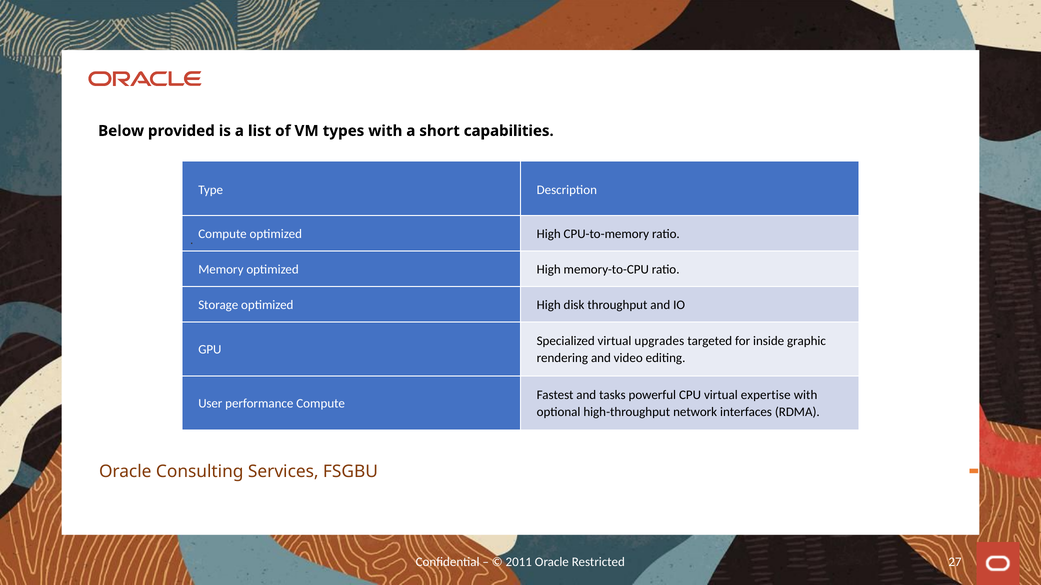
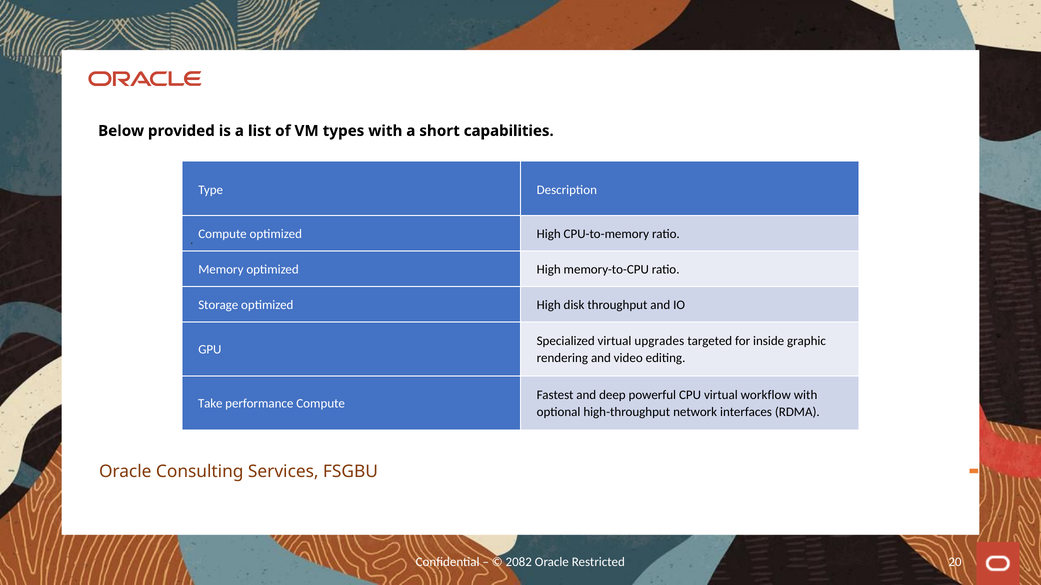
tasks: tasks -> deep (612, 395)
expertise: expertise -> workflow (766, 395)
User: User -> Take (210, 404)
2011: 2011 -> 2082 (519, 562)
27: 27 -> 20 (955, 562)
